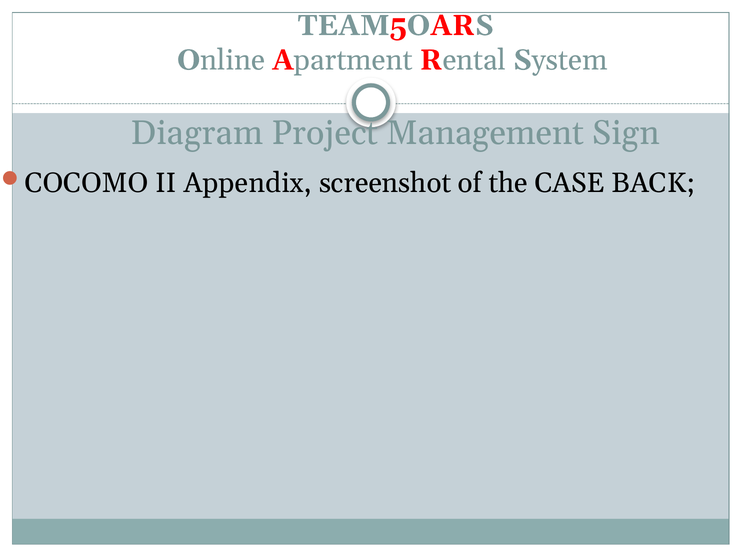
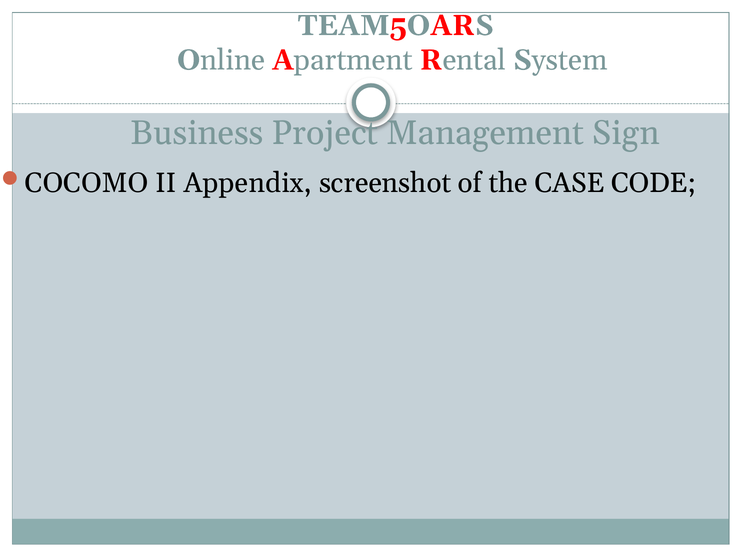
Diagram: Diagram -> Business (197, 133)
BACK: BACK -> CODE (654, 183)
